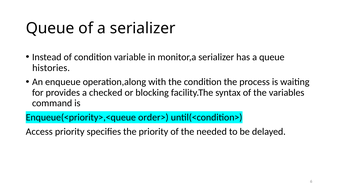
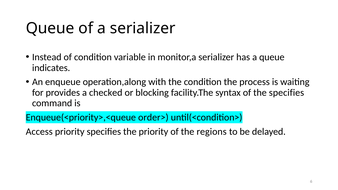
histories: histories -> indicates (51, 68)
the variables: variables -> specifies (287, 93)
needed: needed -> regions (212, 132)
